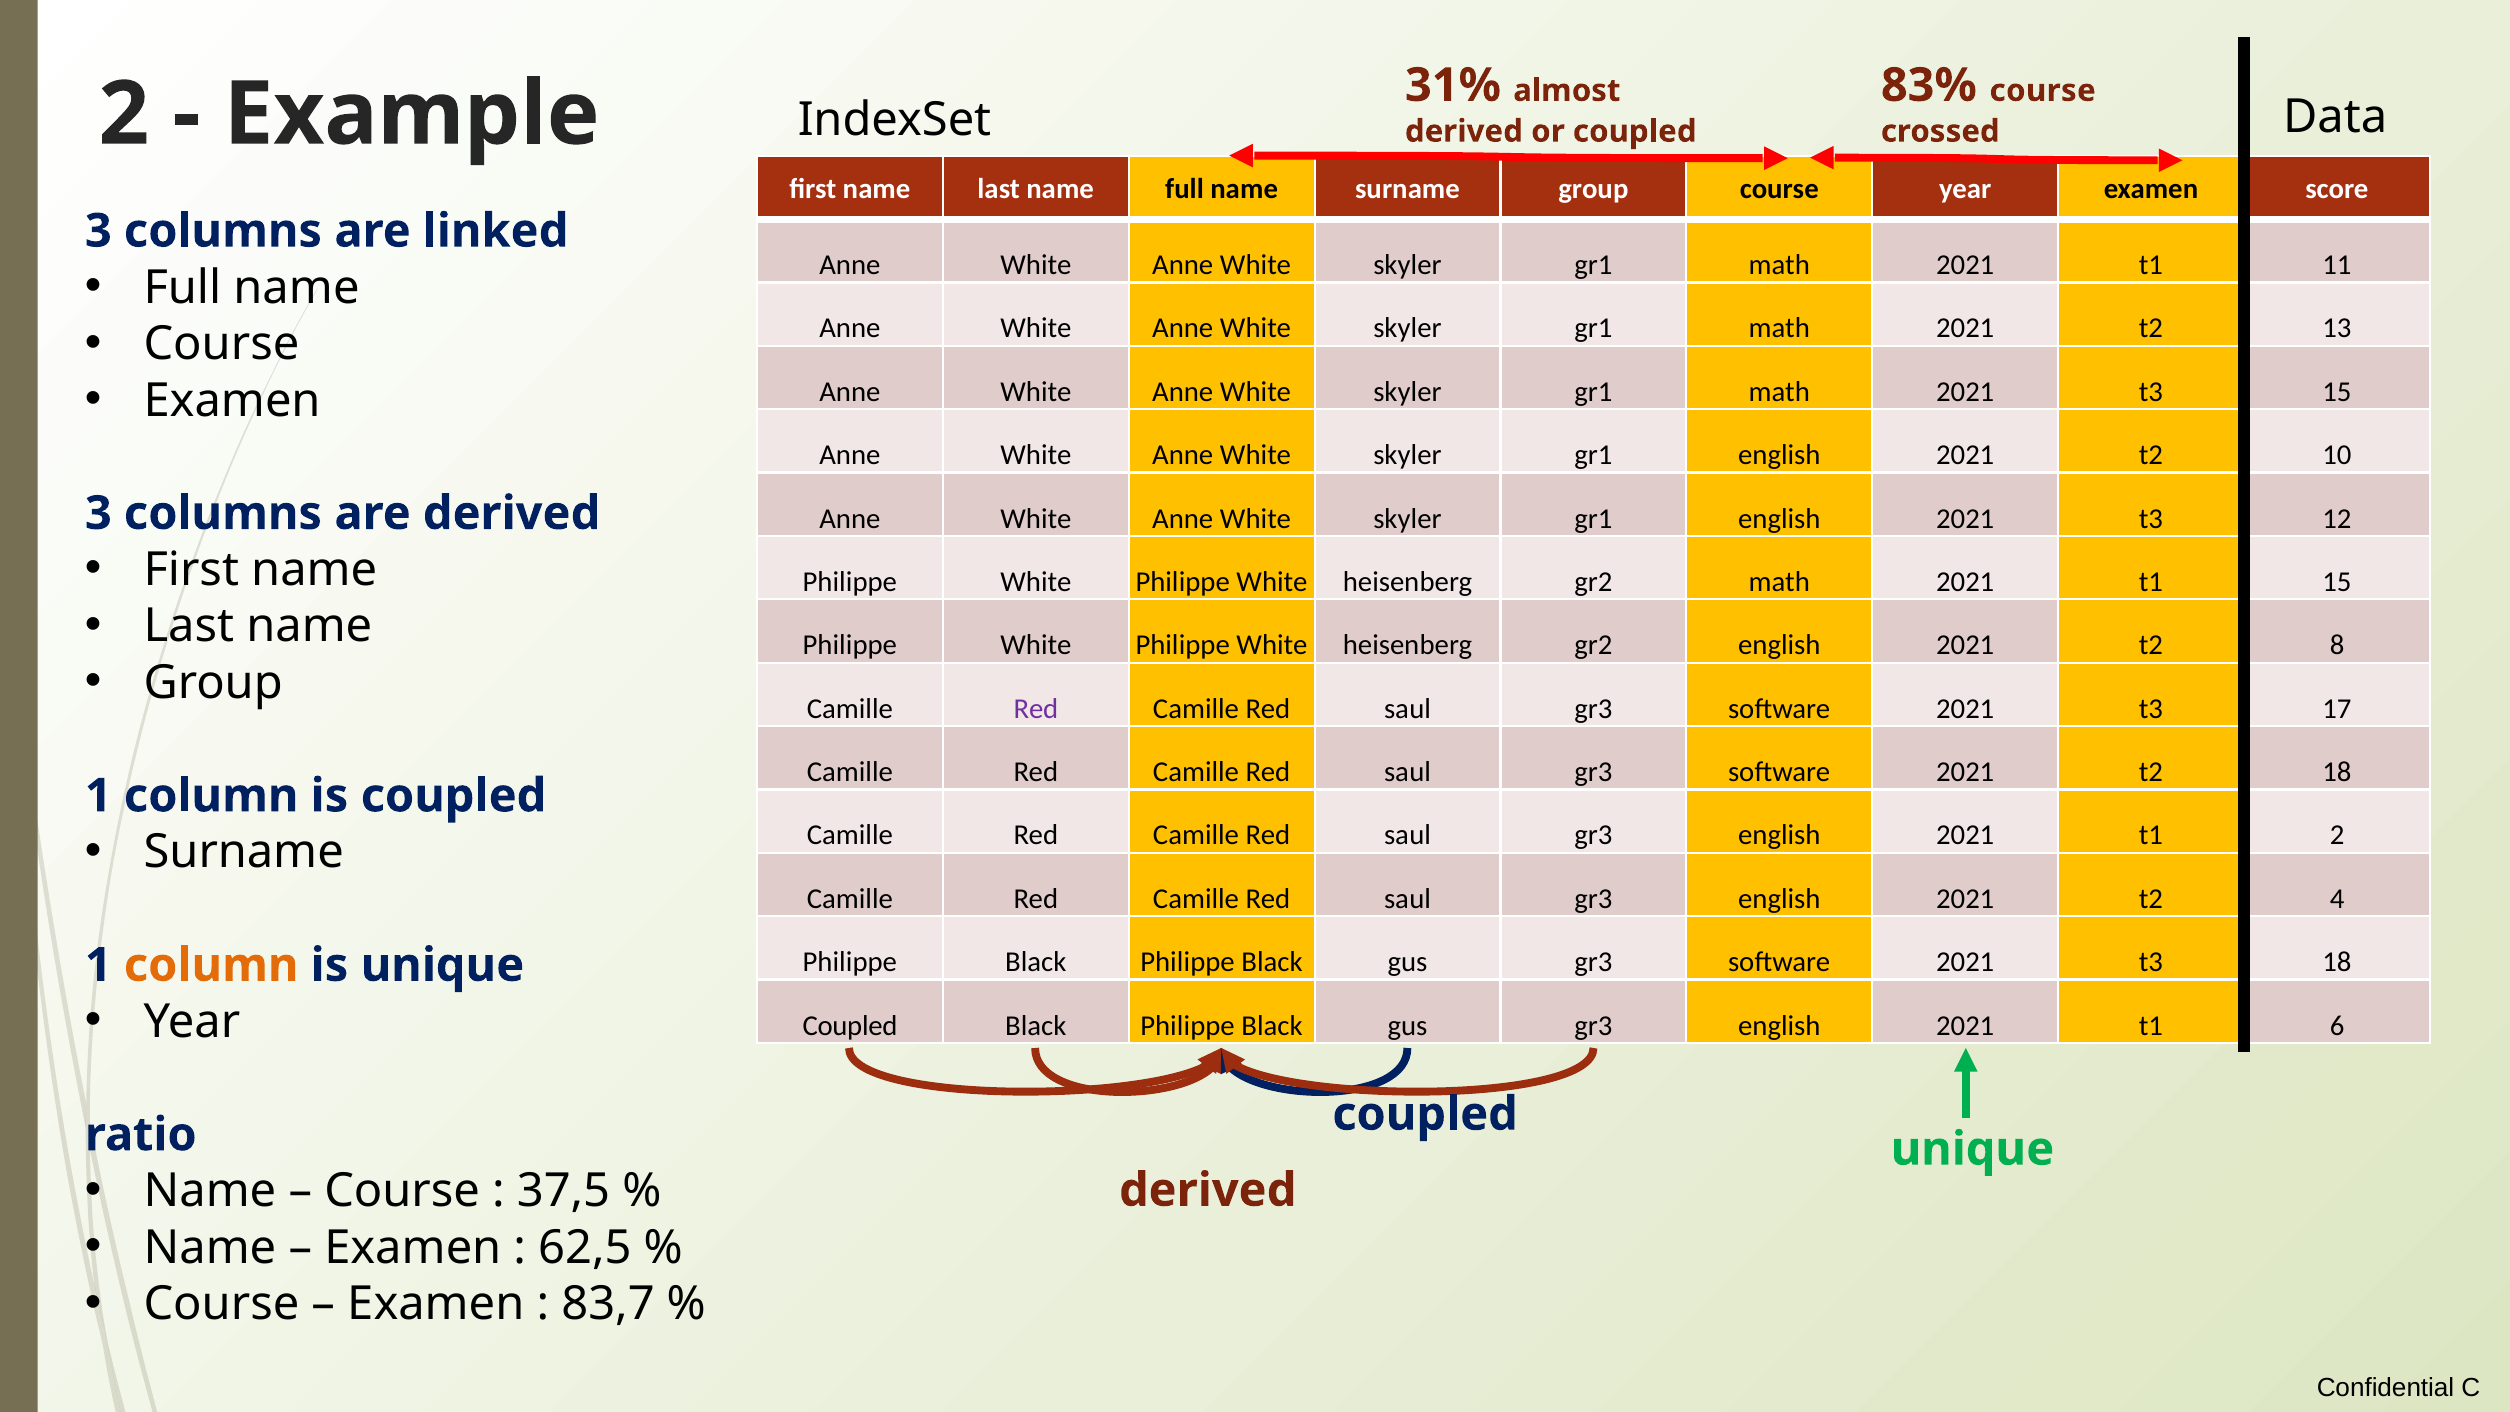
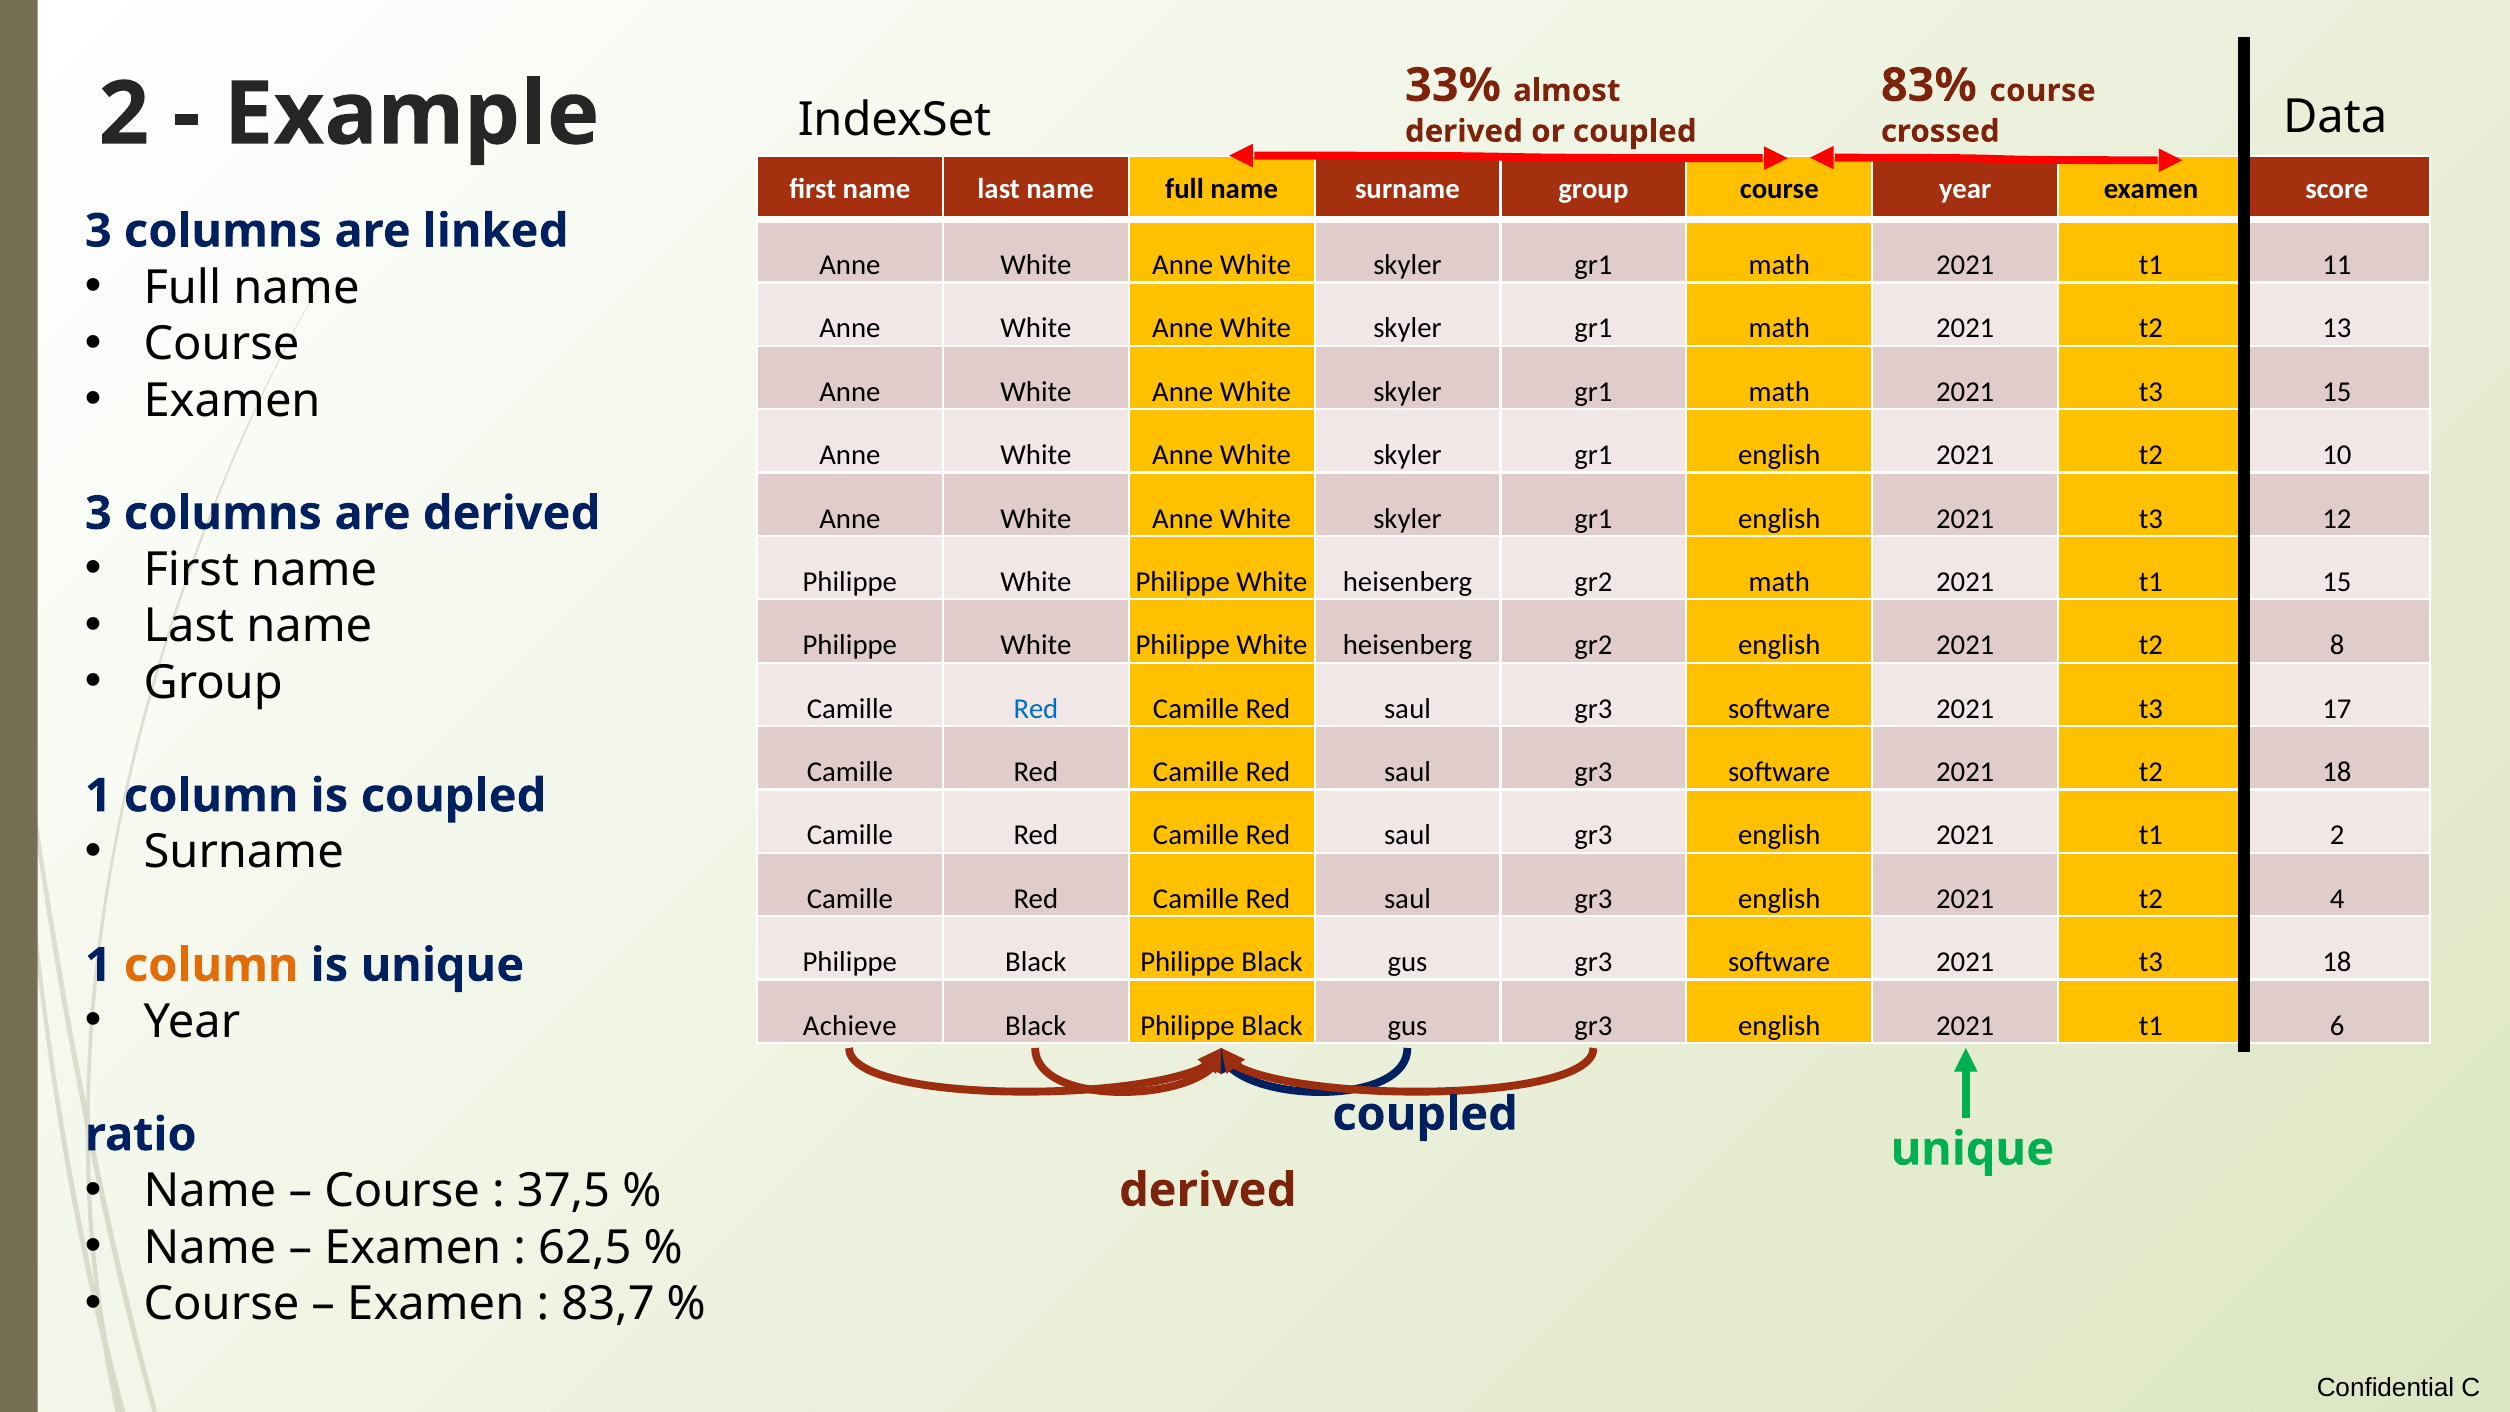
31%: 31% -> 33% (1453, 85)
Red colour: purple -> blue (1036, 709)
Coupled: Coupled -> Achieve (850, 1026)
